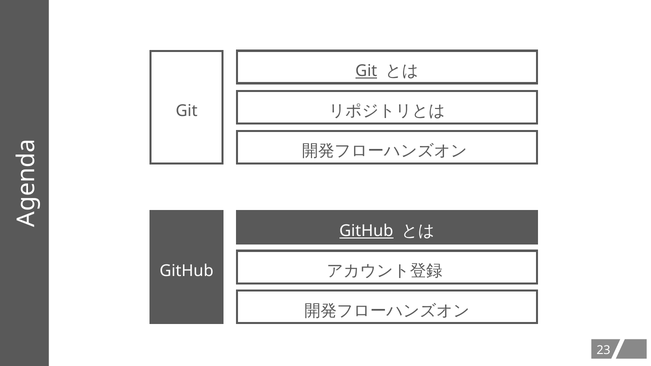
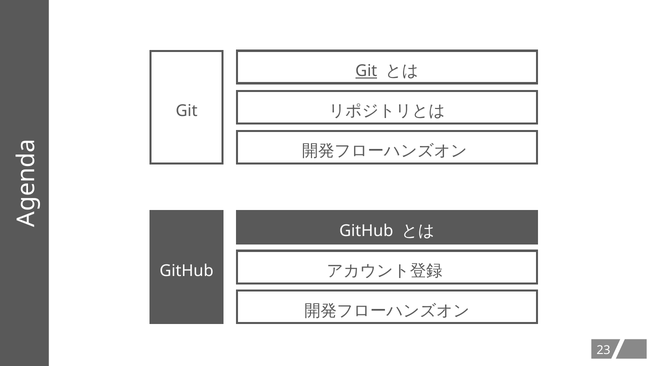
GitHub underline: present -> none (366, 231)
